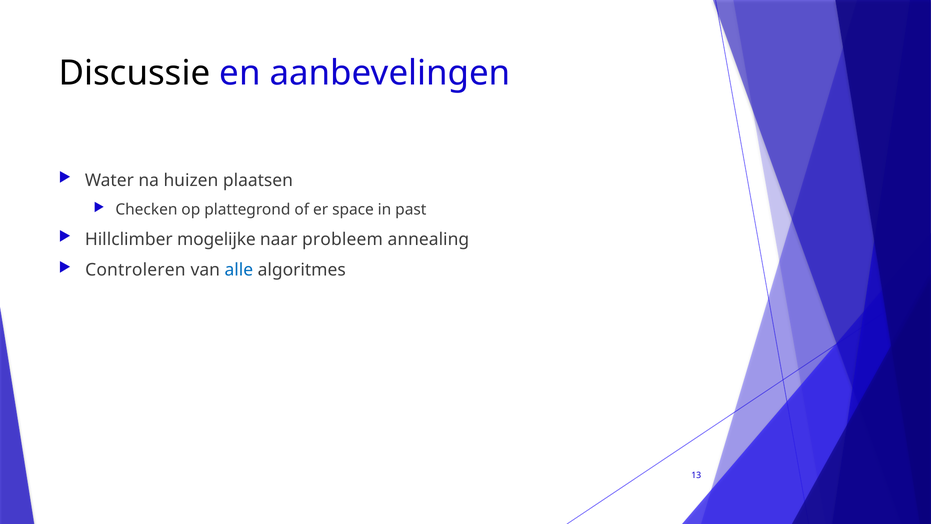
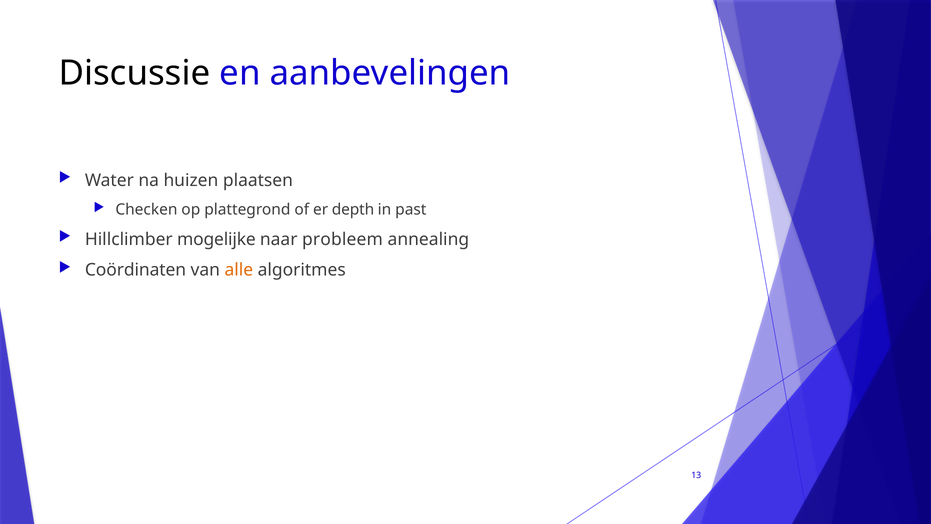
space: space -> depth (353, 210)
Controleren: Controleren -> Coördinaten (135, 270)
alle colour: blue -> orange (239, 270)
